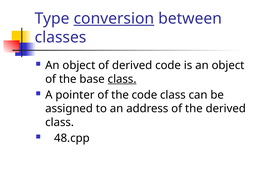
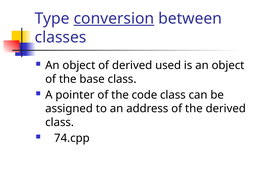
derived code: code -> used (168, 65)
class underline: present -> none (122, 79)
48.cpp: 48.cpp -> 74.cpp (72, 138)
